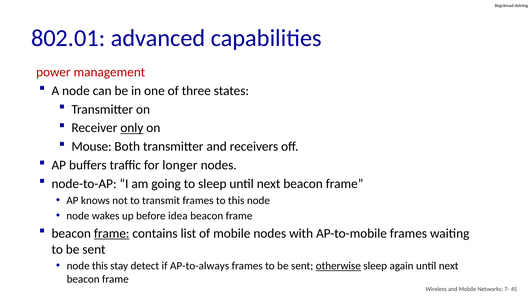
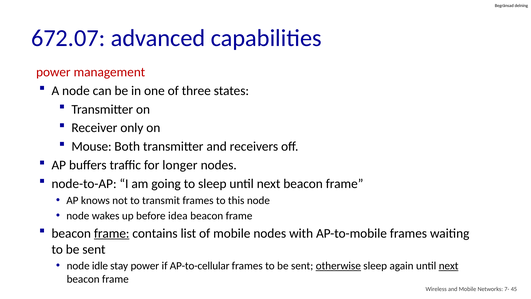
802.01: 802.01 -> 672.07 (68, 38)
only underline: present -> none (132, 128)
node this: this -> idle (100, 266)
stay detect: detect -> power (145, 266)
AP-to-always: AP-to-always -> AP-to-cellular (200, 266)
next underline: none -> present (449, 266)
